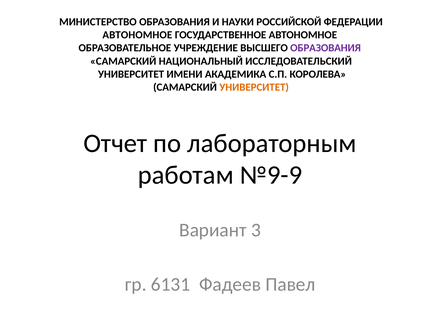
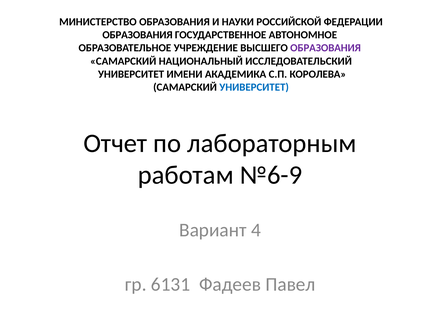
АВТОНОМНОЕ: АВТОНОМНОЕ -> ОБРАЗОВАНИЯ (137, 35)
УНИВЕРСИТЕТ colour: orange -> blue (254, 87)
№9-9: №9-9 -> №6-9 (271, 175)
3: 3 -> 4 (256, 230)
